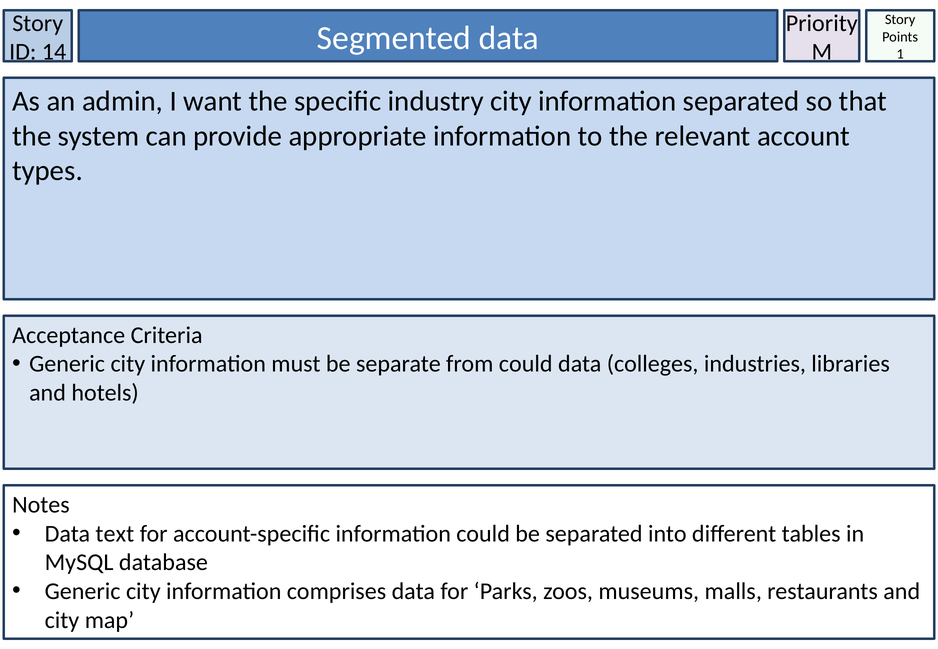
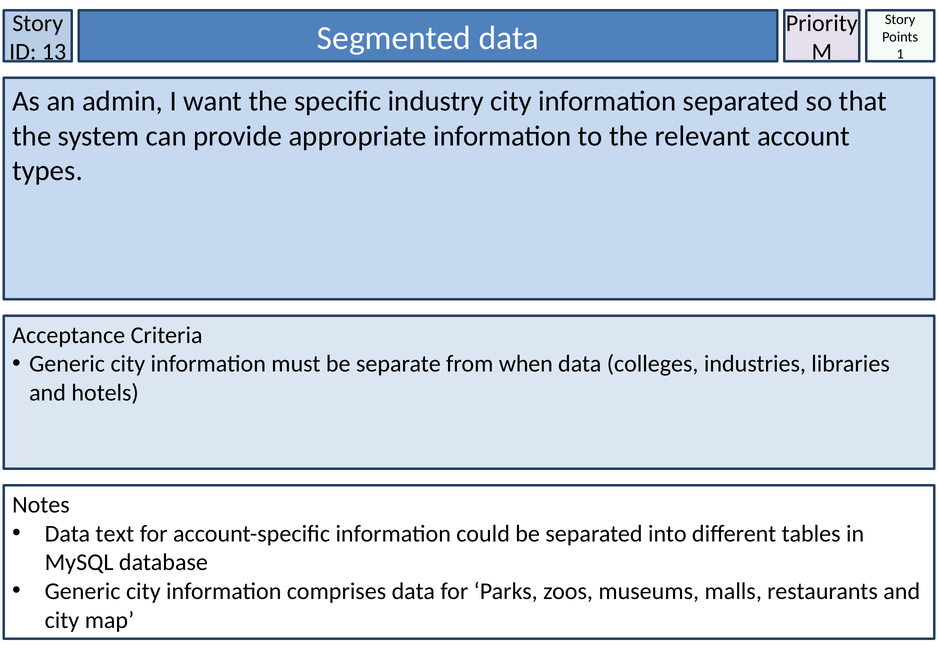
14: 14 -> 13 (54, 52)
from could: could -> when (526, 364)
